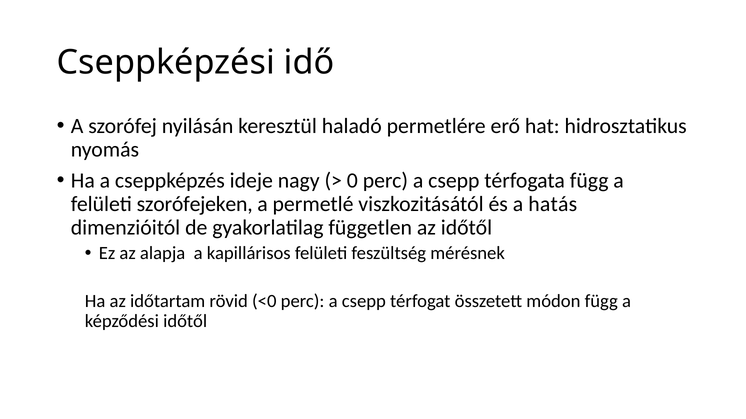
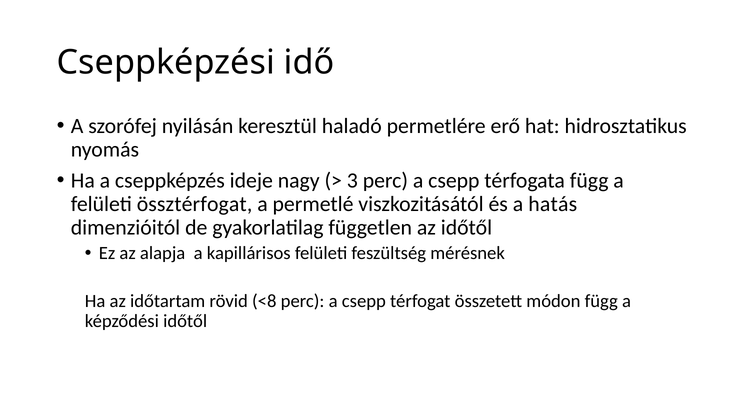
0: 0 -> 3 (352, 181)
szorófejeken: szorófejeken -> össztérfogat (195, 204)
<0: <0 -> <8 (264, 302)
